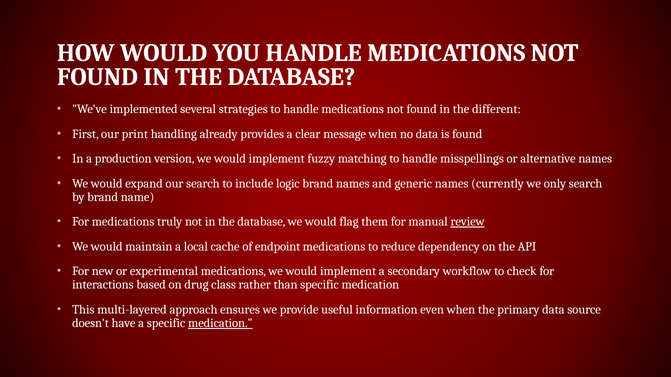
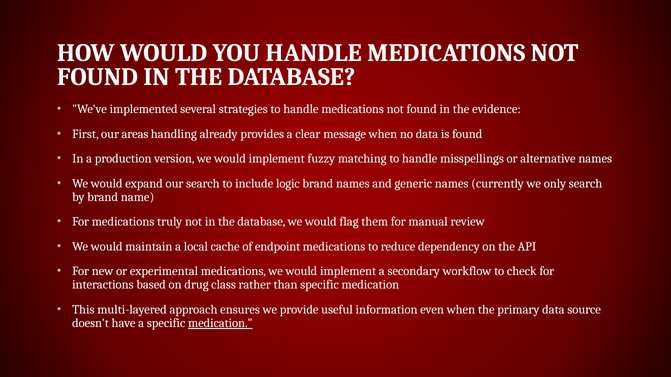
different: different -> evidence (496, 109)
print: print -> areas (135, 134)
review underline: present -> none (468, 222)
